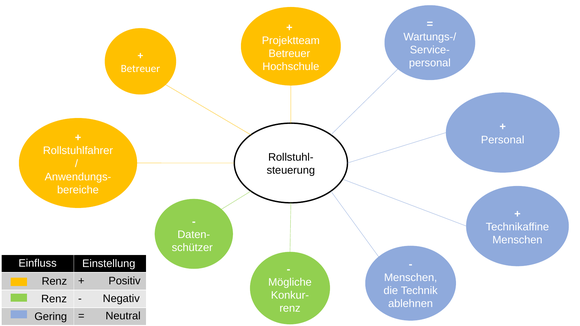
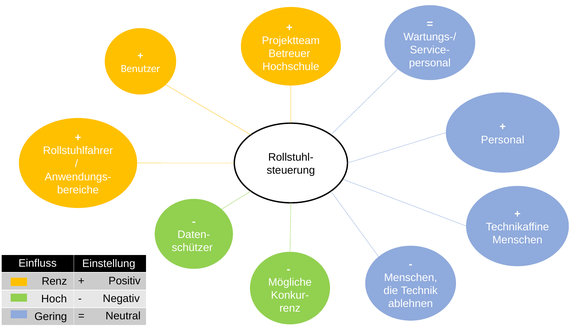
Betreuer: Betreuer -> Benutzer (140, 69)
Renz: Renz -> Hoch (54, 299)
